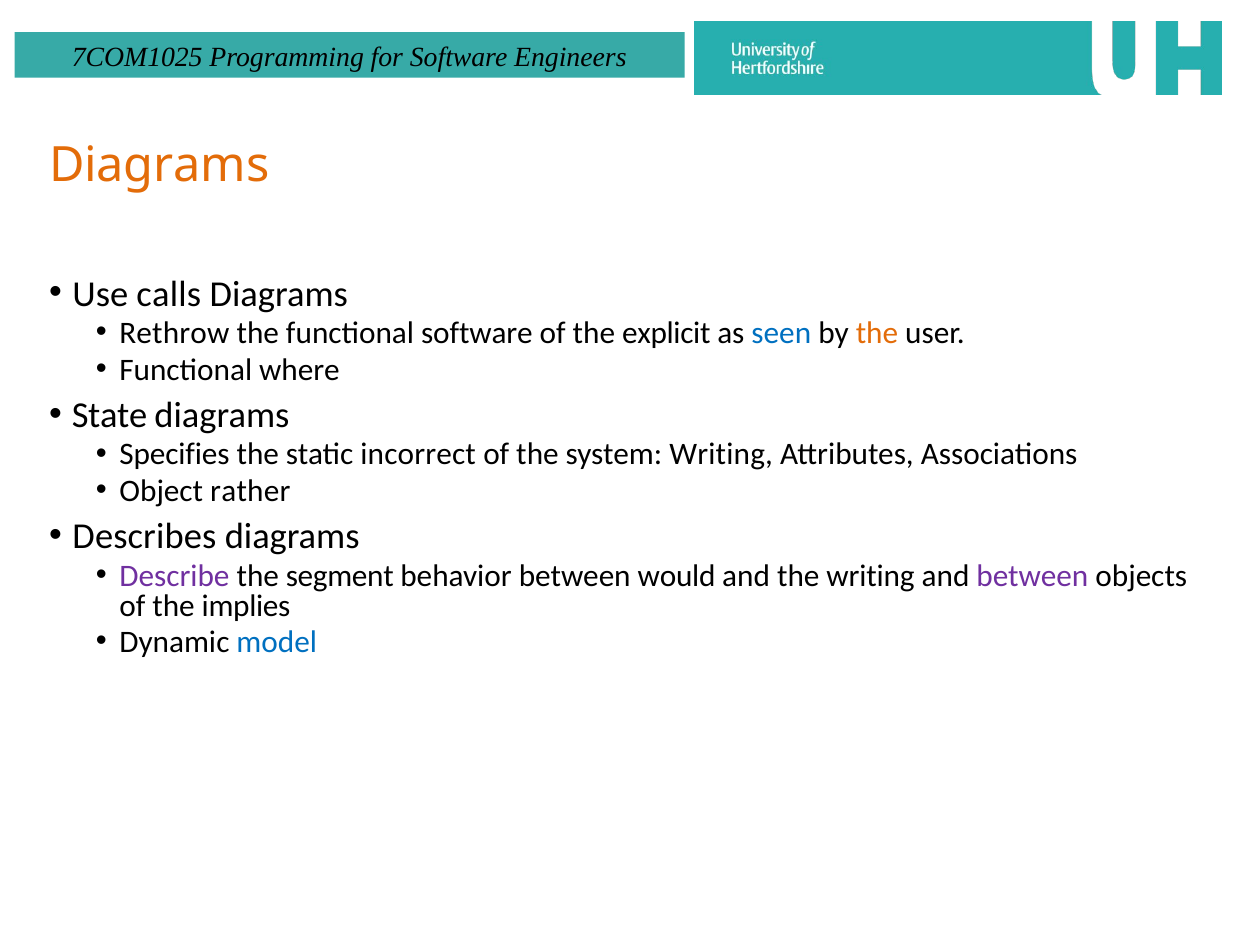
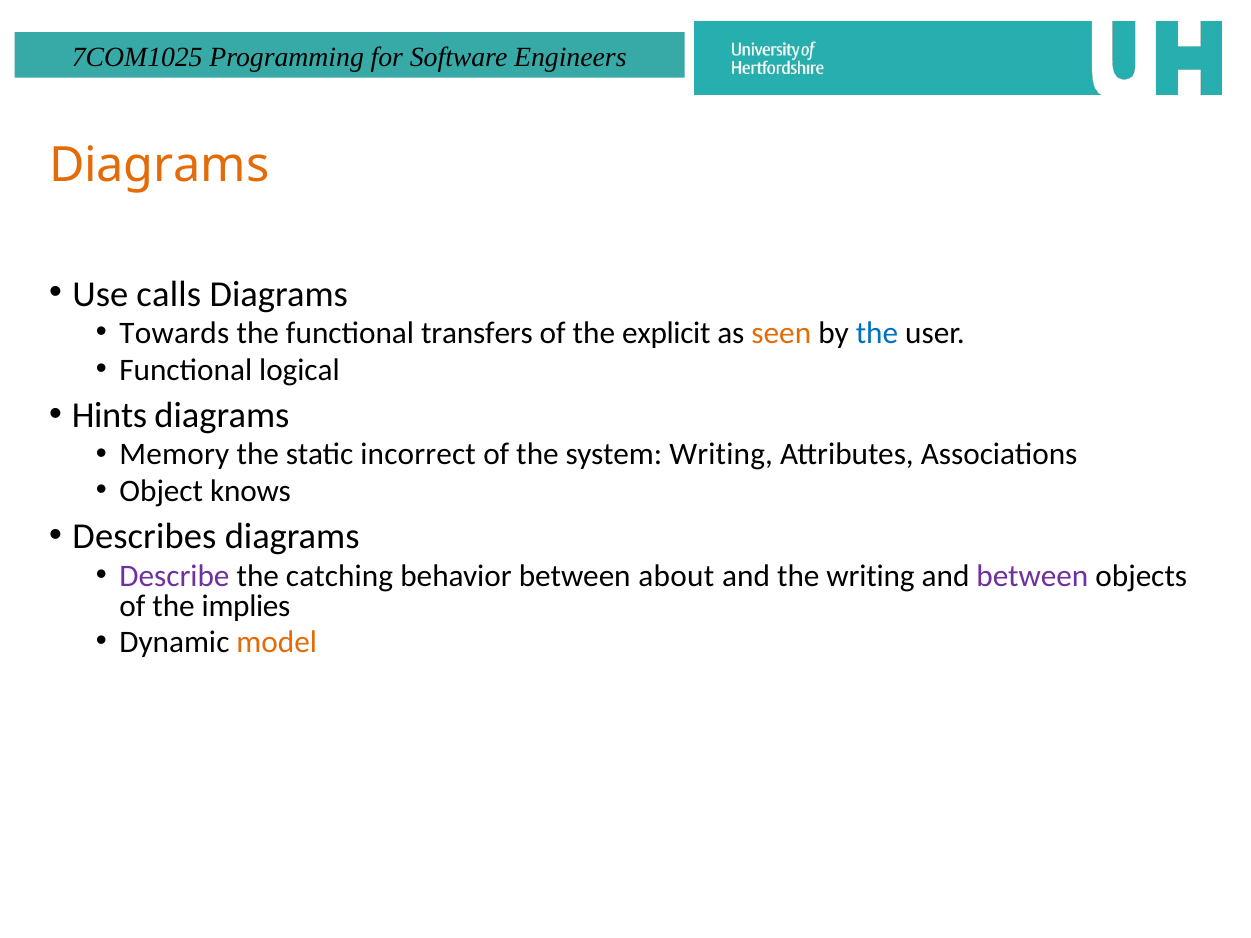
Rethrow: Rethrow -> Towards (174, 334)
functional software: software -> transfers (477, 334)
seen colour: blue -> orange (781, 334)
the colour: orange -> blue (877, 334)
where: where -> logical (299, 370)
State: State -> Hints (109, 416)
Specifies: Specifies -> Memory (174, 455)
rather: rather -> knows (251, 491)
segment: segment -> catching (340, 576)
would: would -> about (676, 576)
model colour: blue -> orange (277, 643)
